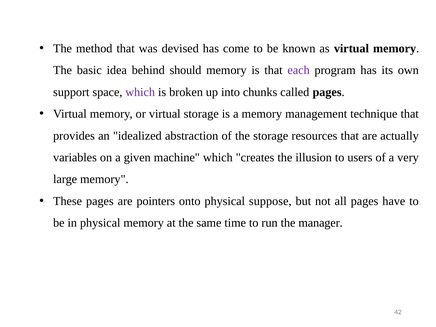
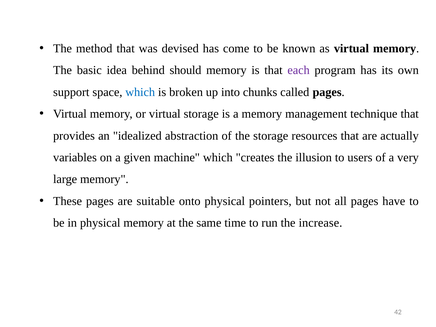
which colour: purple -> blue (140, 92)
pointers: pointers -> suitable (156, 201)
suppose: suppose -> pointers (270, 201)
manager: manager -> increase (320, 223)
